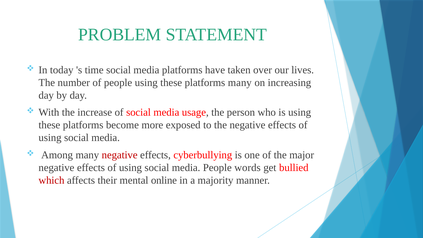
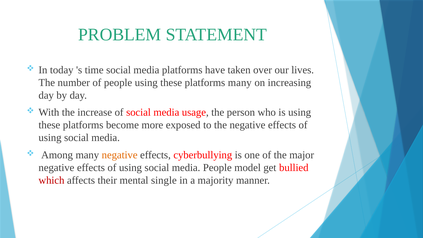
negative colour: red -> orange (120, 155)
words: words -> model (248, 168)
online: online -> single (164, 180)
